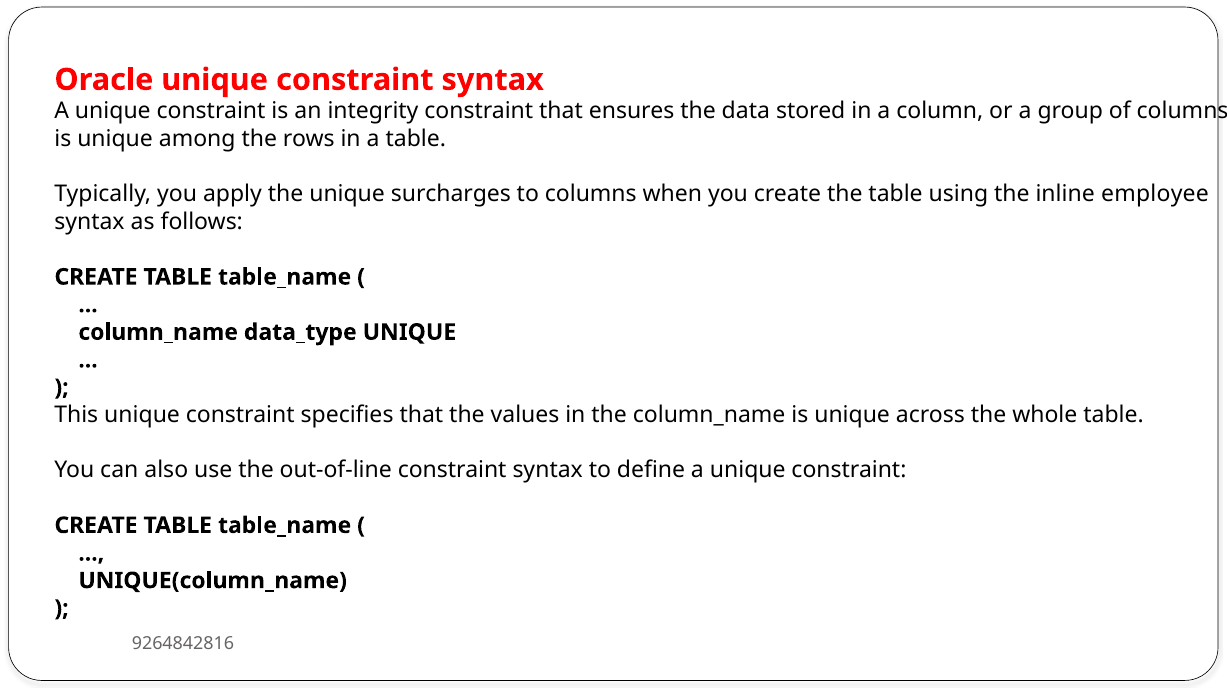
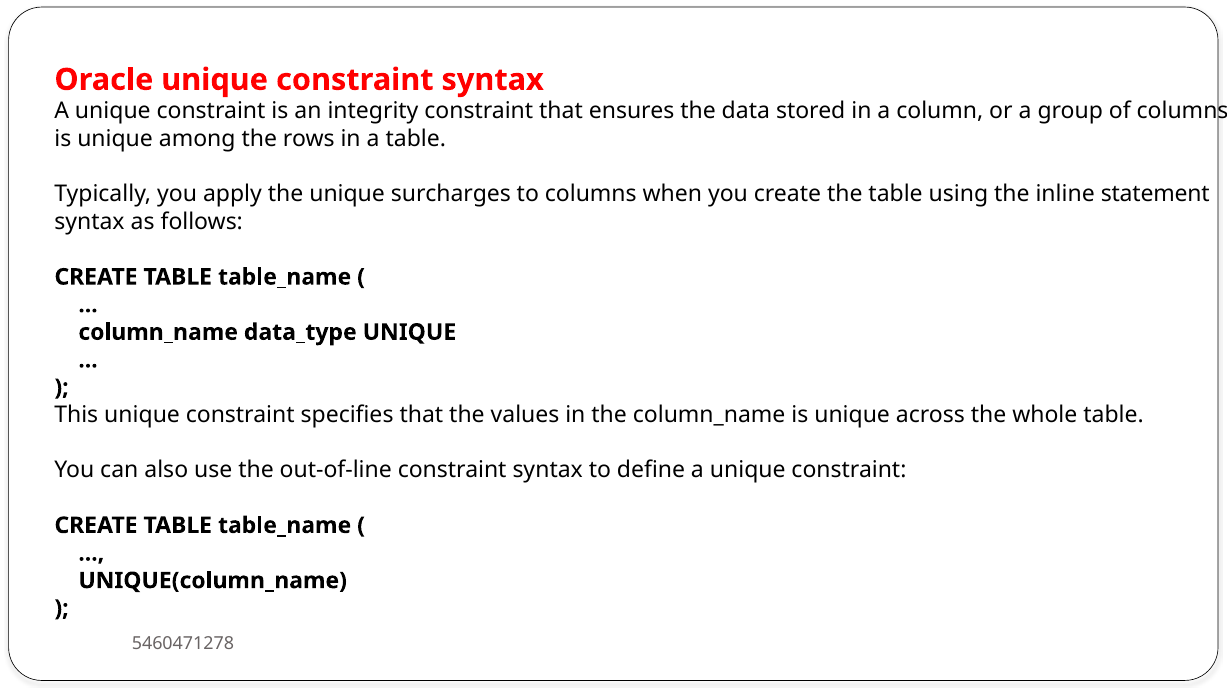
employee: employee -> statement (1155, 194)
9264842816: 9264842816 -> 5460471278 (183, 644)
